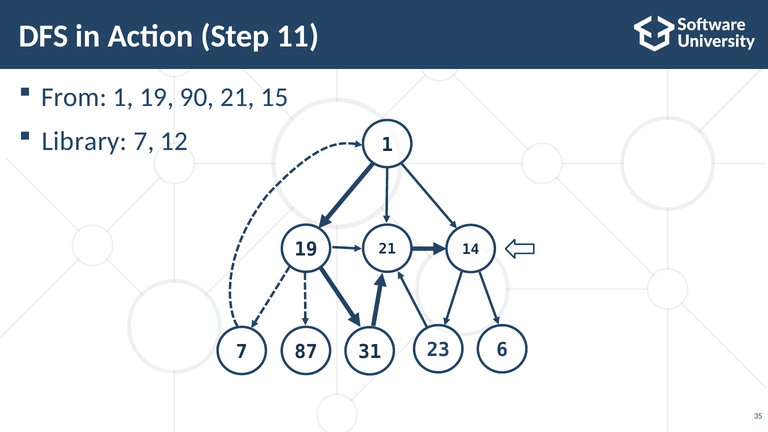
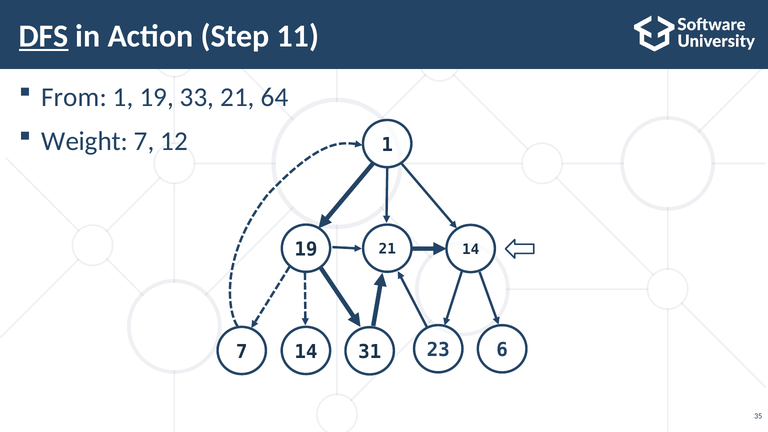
DFS underline: none -> present (44, 36)
90: 90 -> 33 (197, 97)
15: 15 -> 64 (275, 97)
Library: Library -> Weight (85, 141)
7 87: 87 -> 14 (306, 352)
